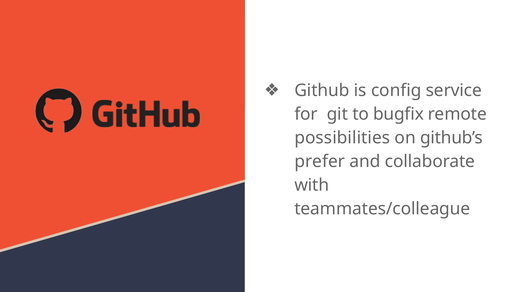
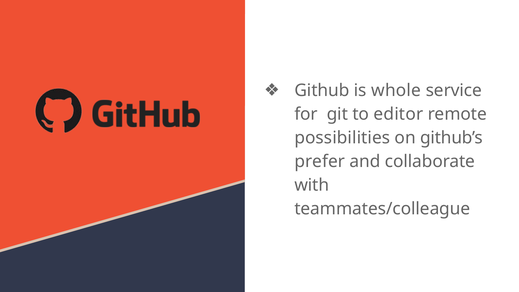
conﬁg: conﬁg -> whole (396, 90)
bugﬁx: bugﬁx -> editor (398, 114)
